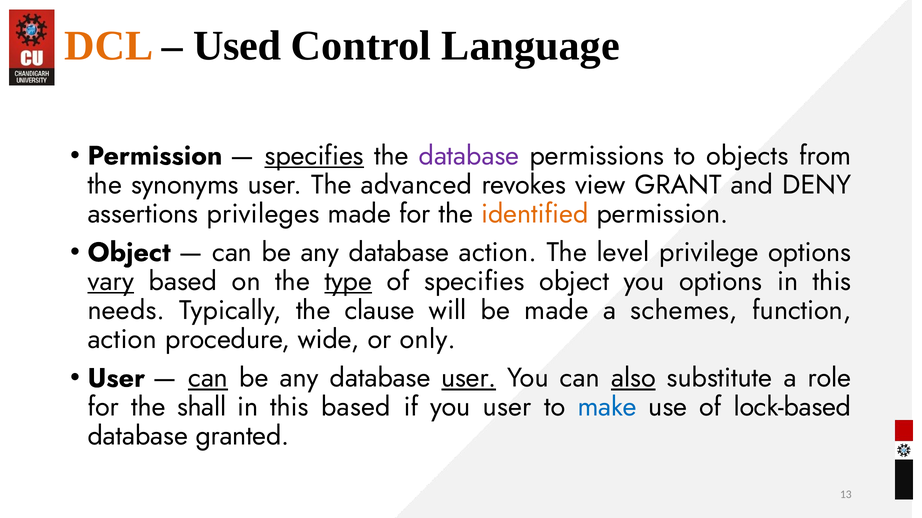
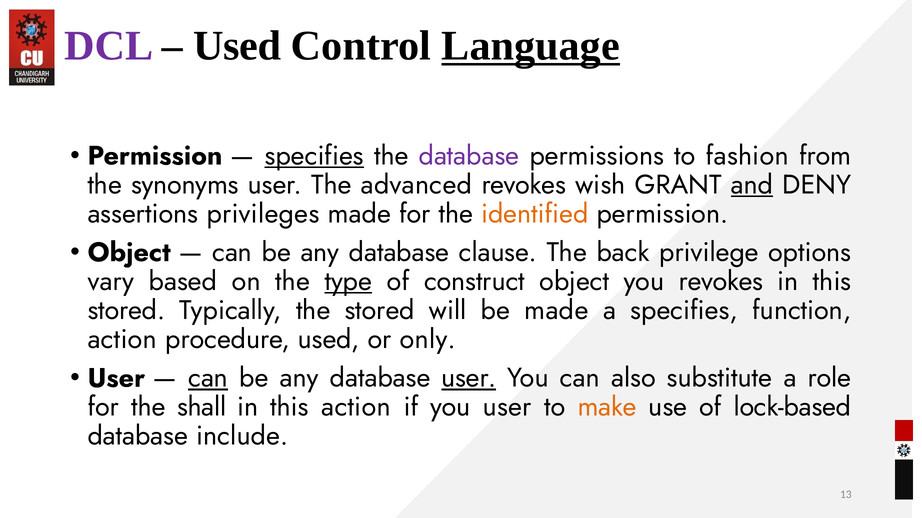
DCL colour: orange -> purple (109, 46)
Language underline: none -> present (531, 46)
objects: objects -> fashion (747, 156)
view: view -> wish (600, 185)
and underline: none -> present (752, 185)
database action: action -> clause (498, 253)
level: level -> back (623, 253)
vary underline: present -> none (111, 282)
of specifies: specifies -> construct (474, 282)
you options: options -> revokes (721, 282)
needs: needs -> stored (126, 311)
the clause: clause -> stored (380, 311)
a schemes: schemes -> specifies (684, 311)
procedure wide: wide -> used (329, 340)
also underline: present -> none (633, 378)
this based: based -> action (356, 407)
make colour: blue -> orange (607, 407)
granted: granted -> include (242, 437)
